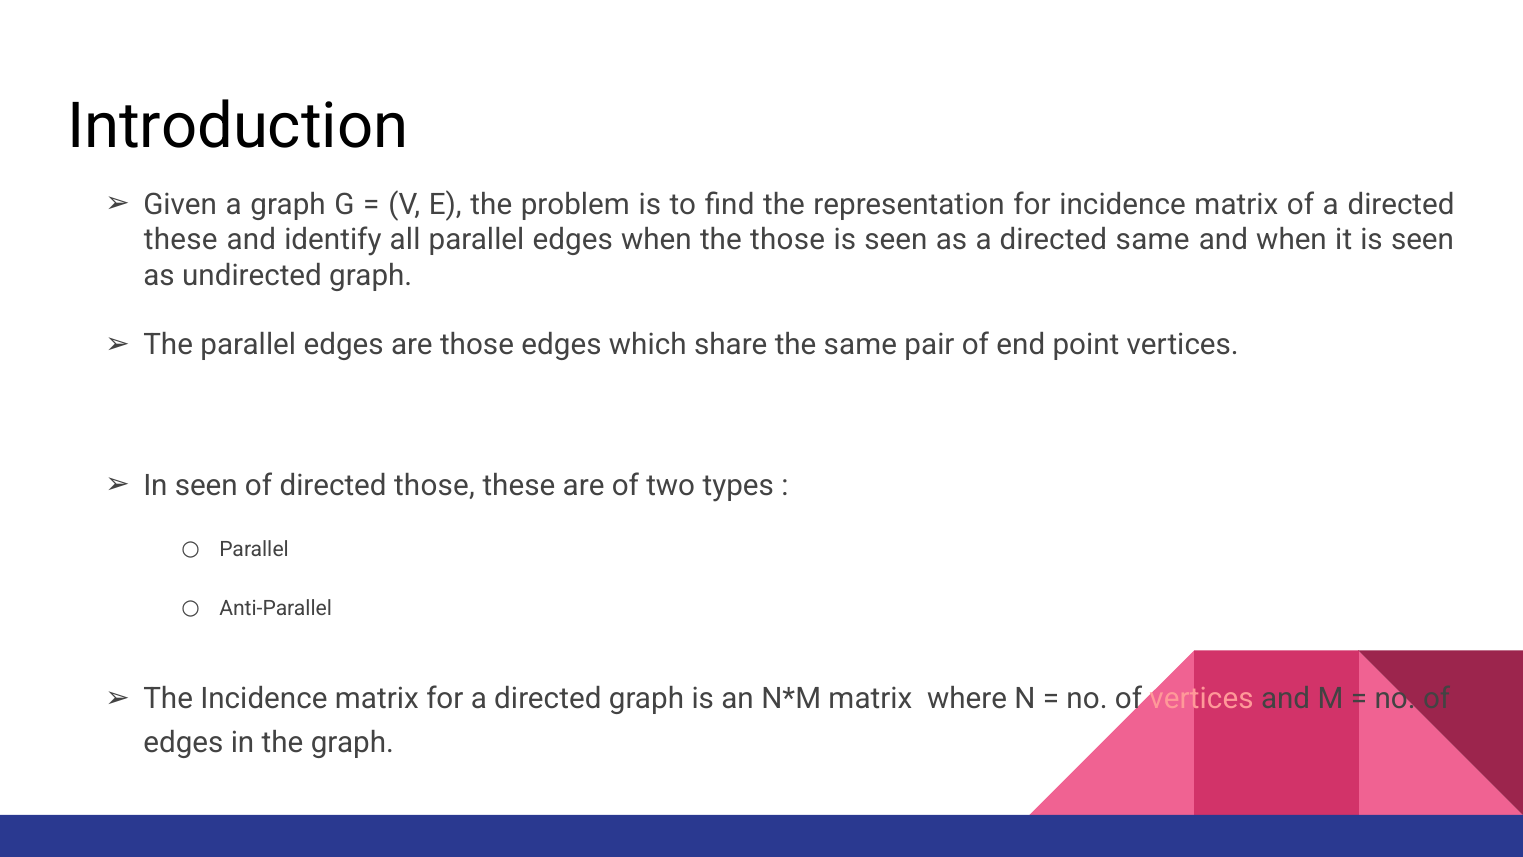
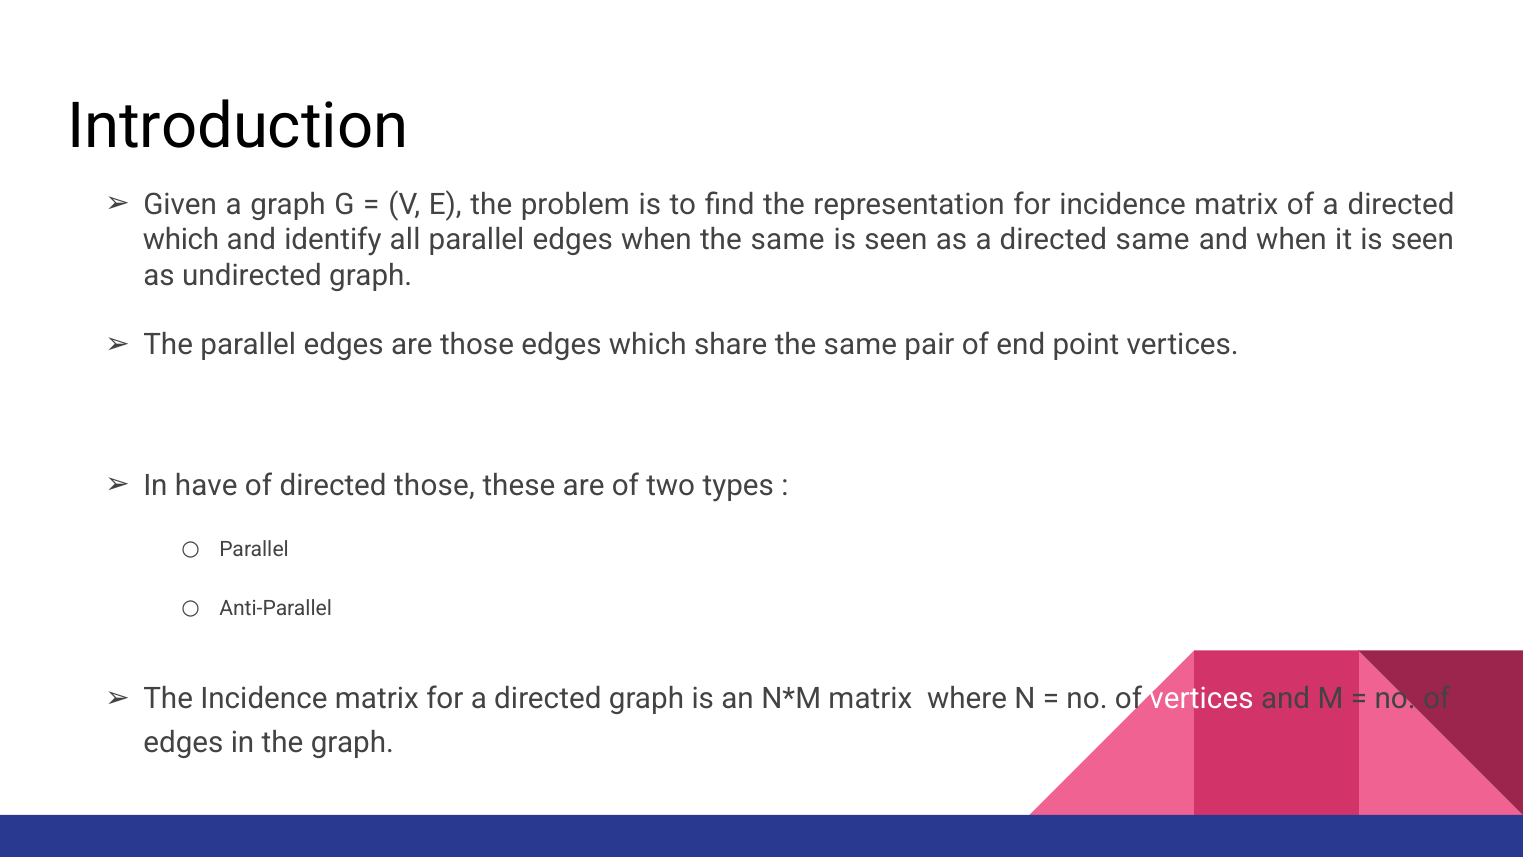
these: these -> which (181, 240)
when the those: those -> same (788, 240)
In seen: seen -> have (206, 486)
vertices colour: pink -> white (1202, 699)
